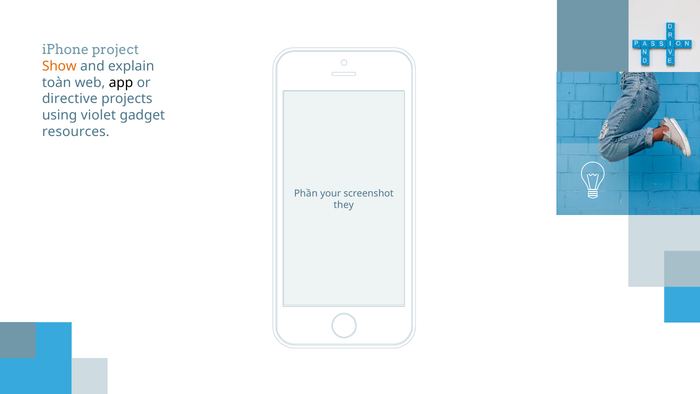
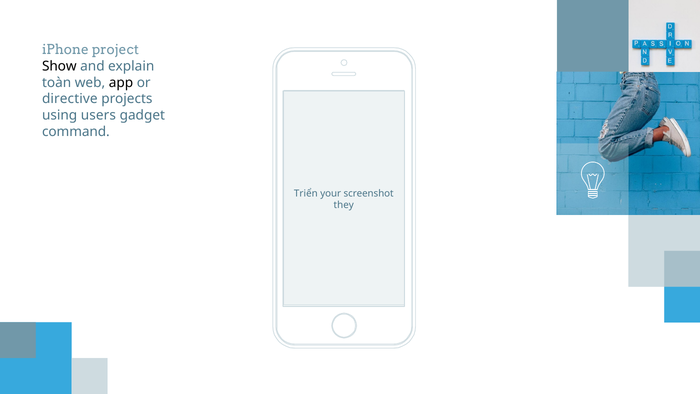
Show colour: orange -> black (59, 66)
violet: violet -> users (98, 115)
resources: resources -> command (76, 131)
Phần: Phần -> Triển (306, 193)
